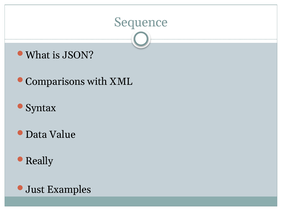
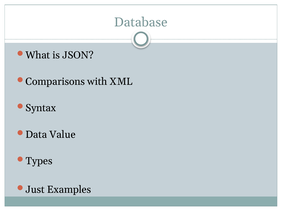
Sequence: Sequence -> Database (141, 22)
Really: Really -> Types (39, 161)
